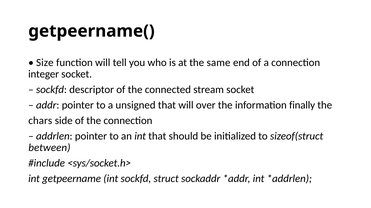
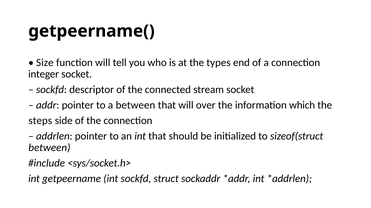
same: same -> types (219, 63)
a unsigned: unsigned -> between (135, 105)
finally: finally -> which (302, 105)
chars: chars -> steps (40, 121)
